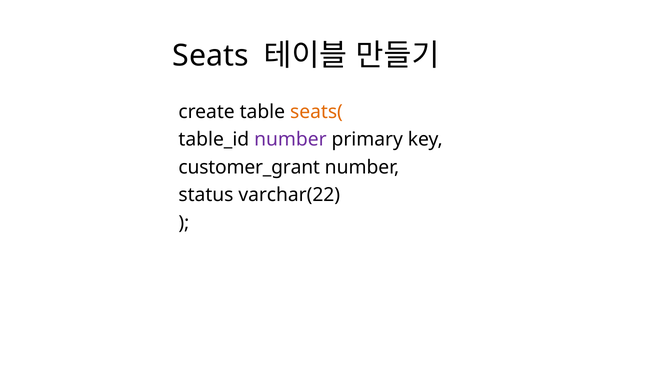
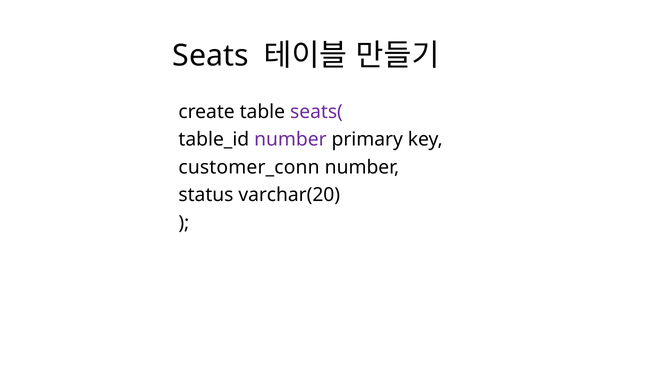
seats( colour: orange -> purple (316, 112)
customer_grant: customer_grant -> customer_conn (249, 167)
varchar(22: varchar(22 -> varchar(20 (289, 195)
